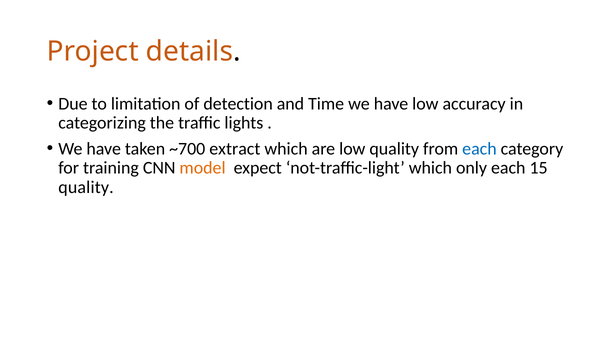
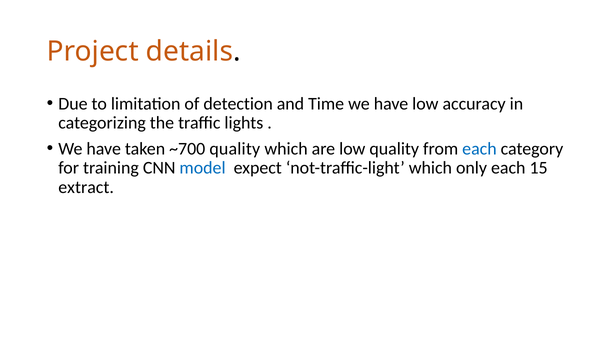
~700 extract: extract -> quality (235, 149)
model colour: orange -> blue (203, 168)
quality: quality -> extract (86, 188)
